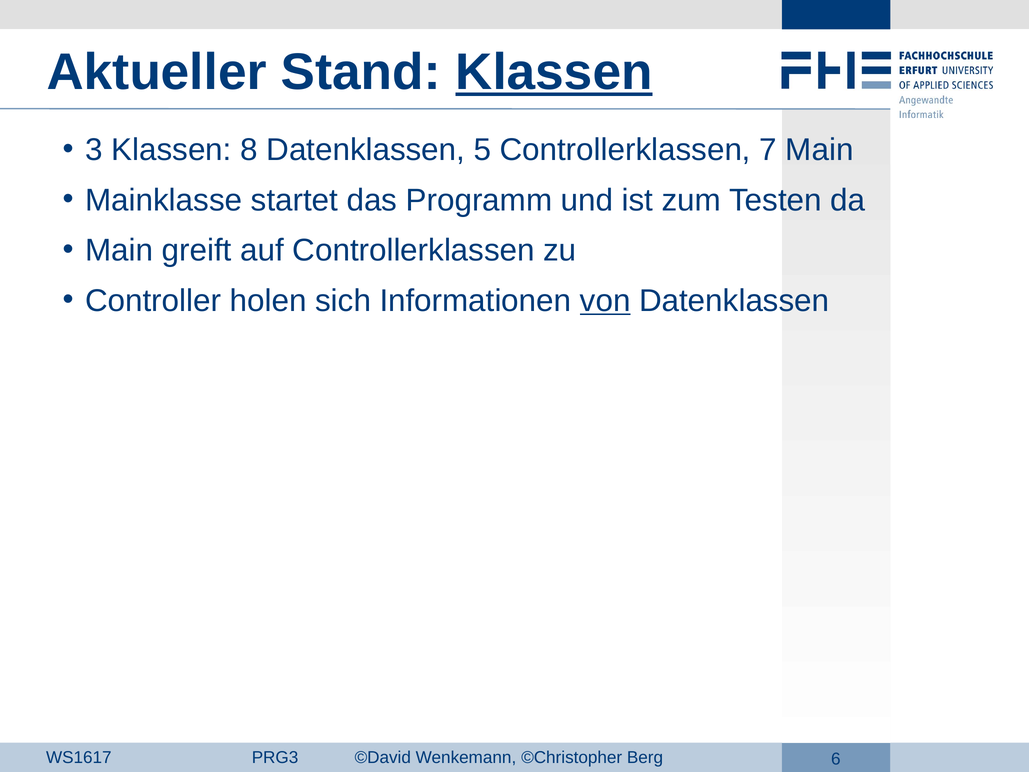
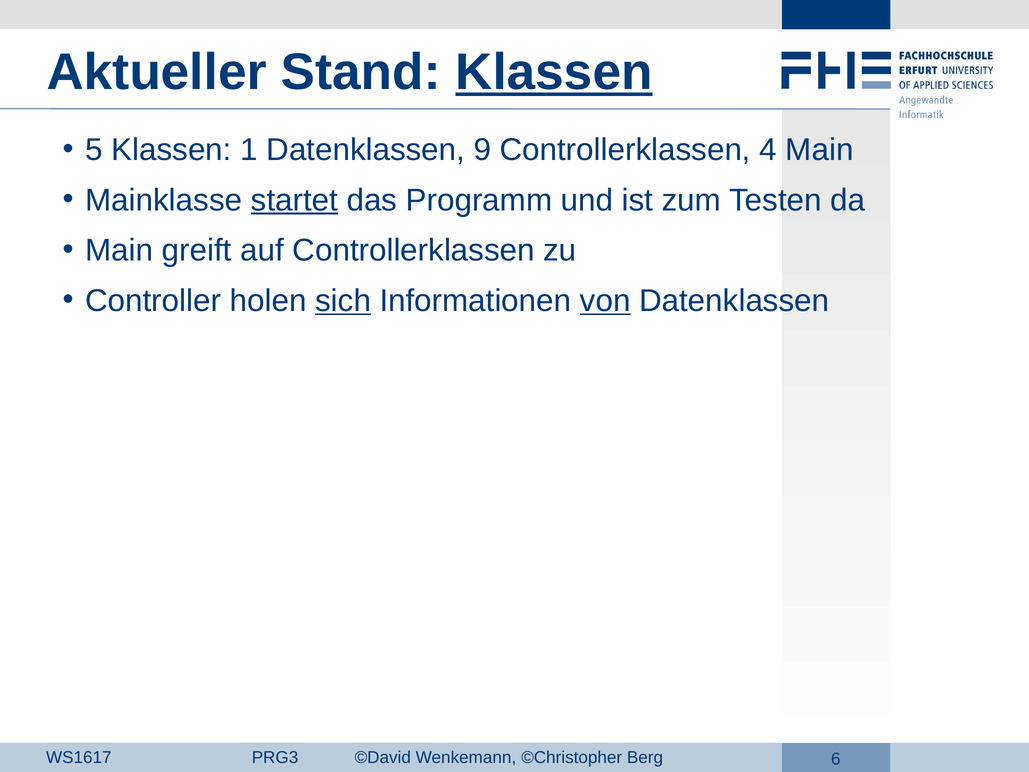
3: 3 -> 5 (94, 150)
8: 8 -> 1 (249, 150)
5: 5 -> 9 (482, 150)
7: 7 -> 4 (768, 150)
startet underline: none -> present (294, 200)
sich underline: none -> present (343, 301)
